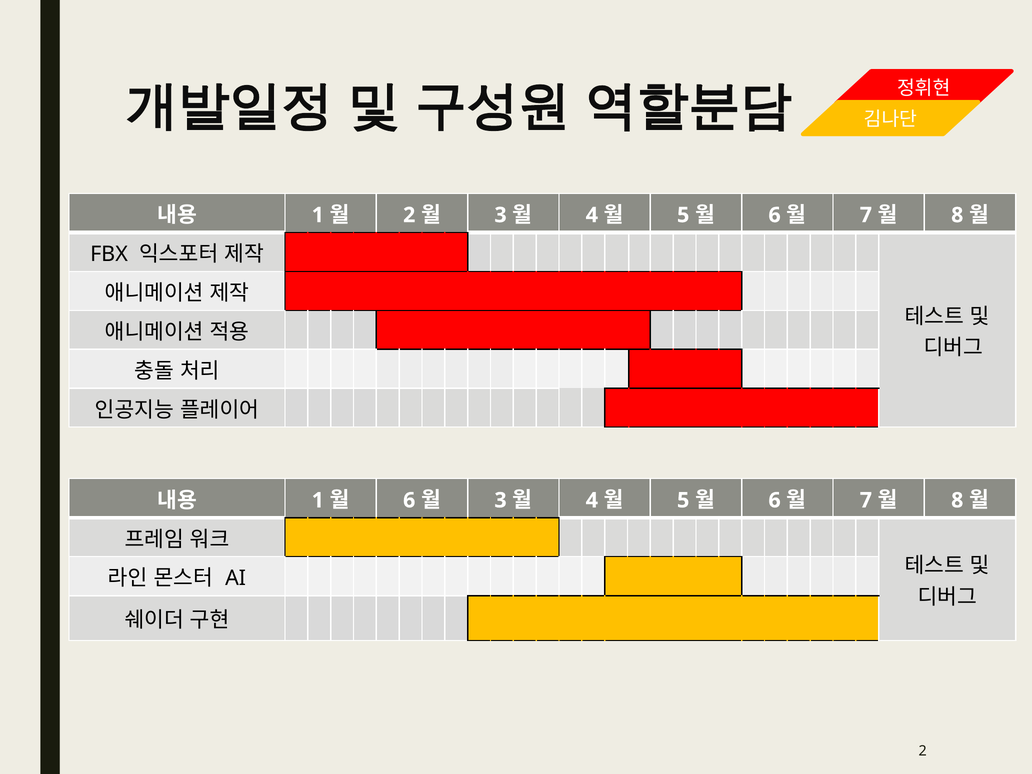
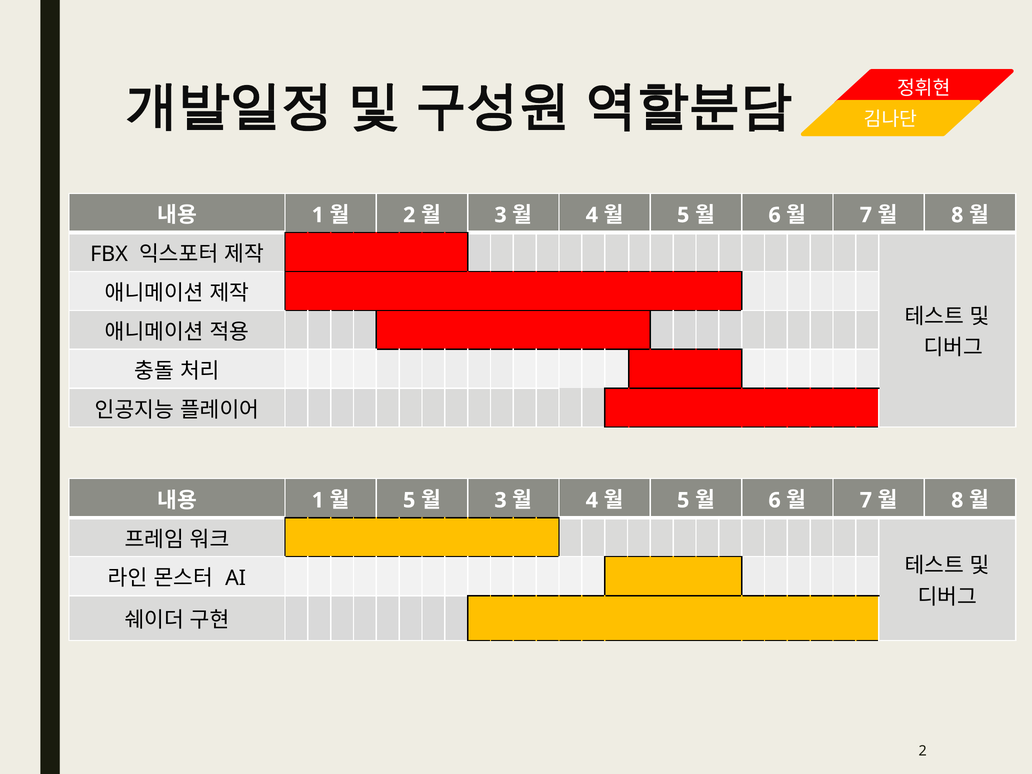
6: 6 -> 5 (409, 500)
